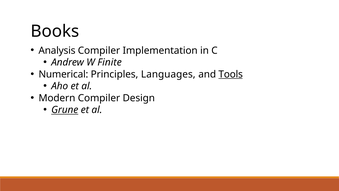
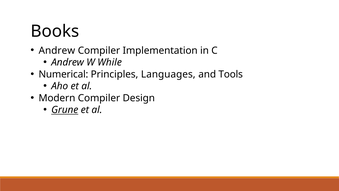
Analysis: Analysis -> Andrew (57, 50)
Finite: Finite -> While (110, 62)
Tools underline: present -> none (231, 74)
